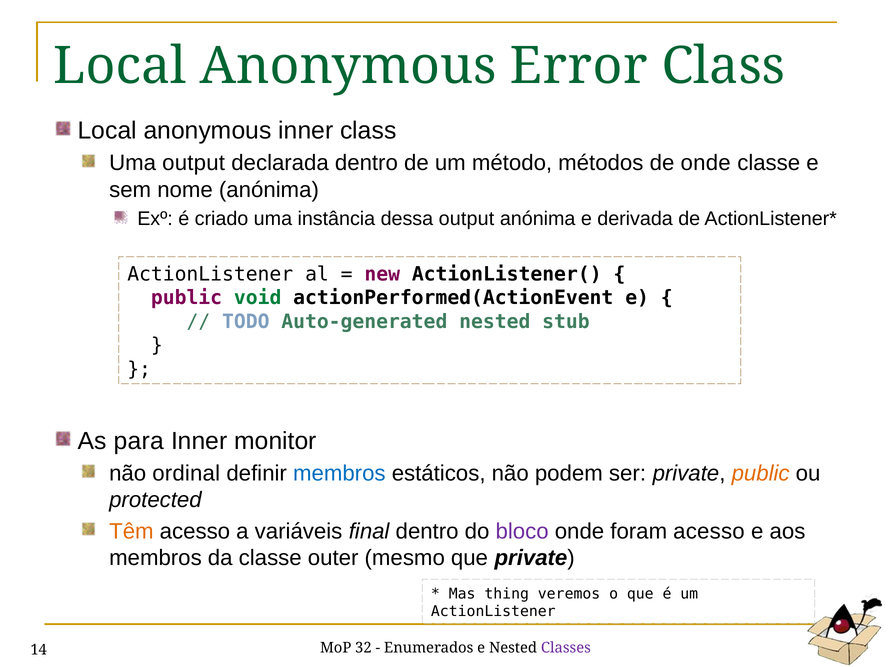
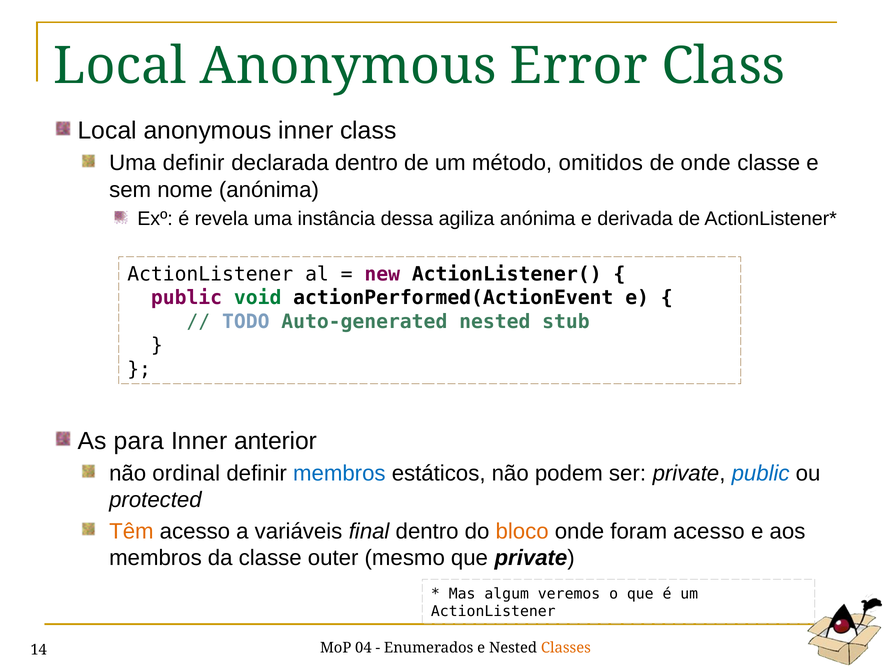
Uma output: output -> definir (194, 163)
métodos: métodos -> omitidos (601, 163)
criado: criado -> revela (221, 219)
dessa output: output -> agiliza (467, 219)
monitor: monitor -> anterior (276, 441)
public colour: orange -> blue (761, 473)
bloco colour: purple -> orange (522, 531)
thing: thing -> algum (507, 593)
32: 32 -> 04 (363, 648)
Classes colour: purple -> orange (566, 648)
